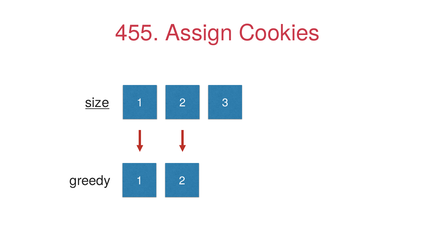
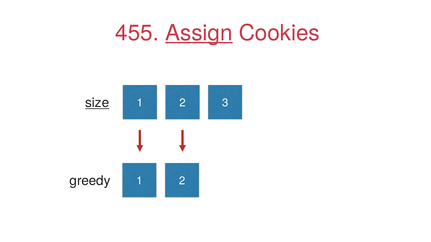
Assign underline: none -> present (199, 33)
